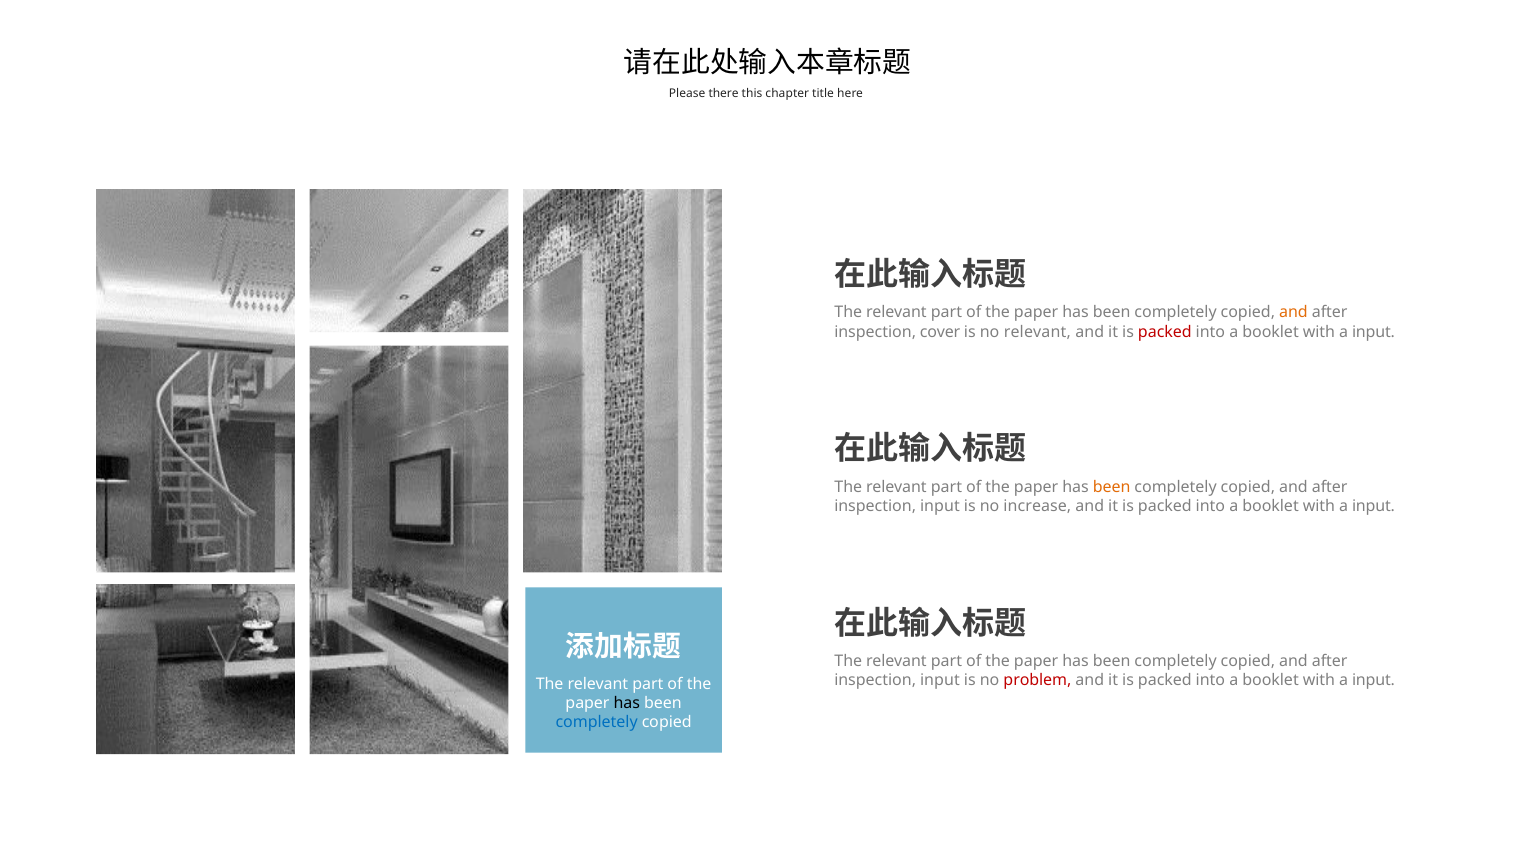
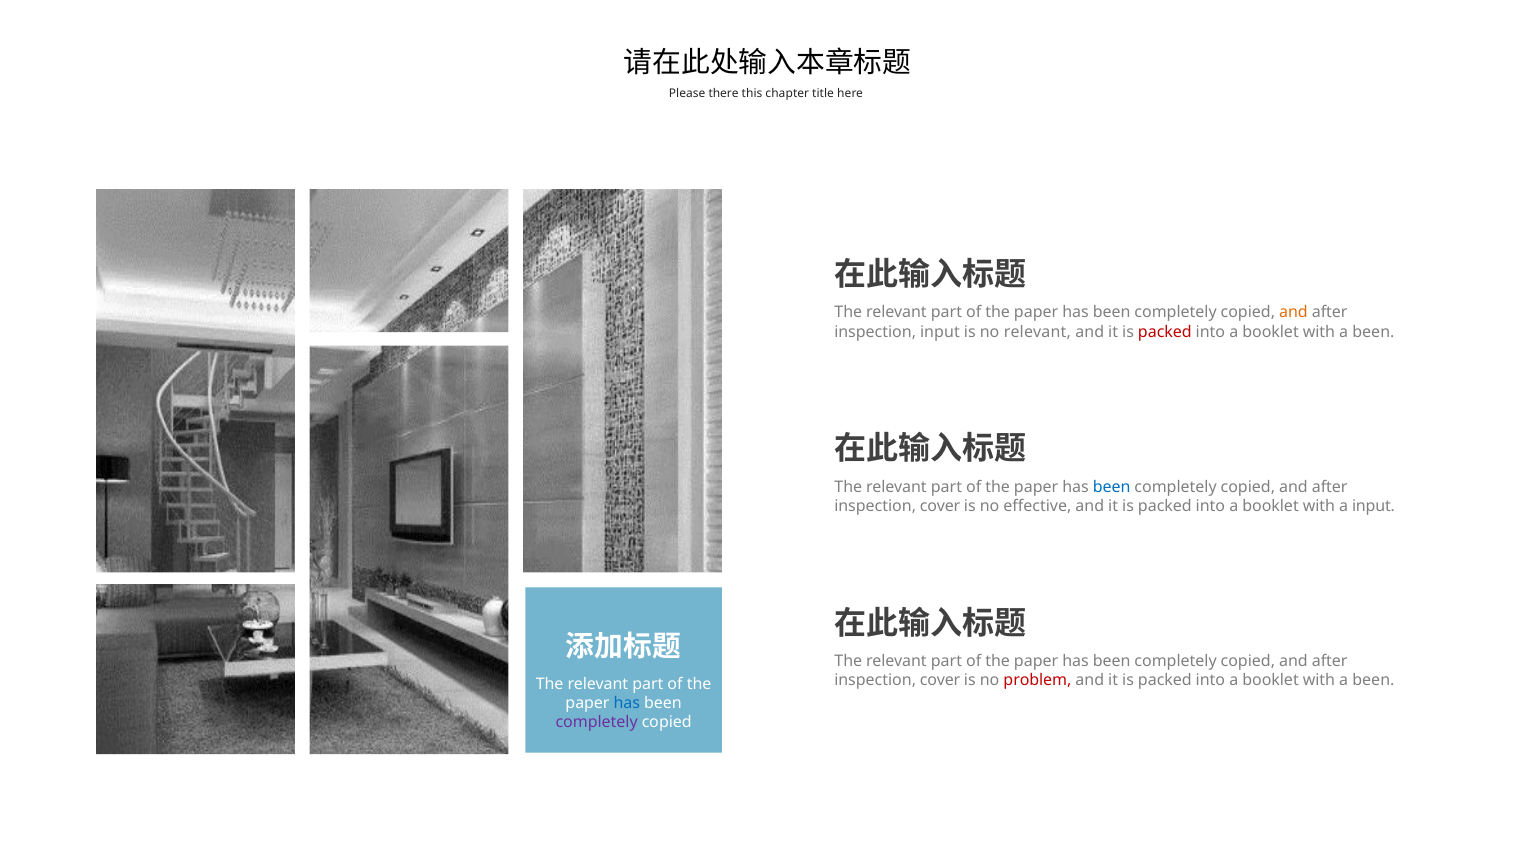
inspection cover: cover -> input (940, 332)
input: input -> been (1373, 332)
been colour: orange -> blue (1112, 487)
input: input -> cover (940, 506)
increase: increase -> effective (1037, 506)
input: input -> cover (940, 681)
input: input -> been (1373, 681)
has colour: black -> blue (627, 704)
completely colour: blue -> purple (597, 723)
